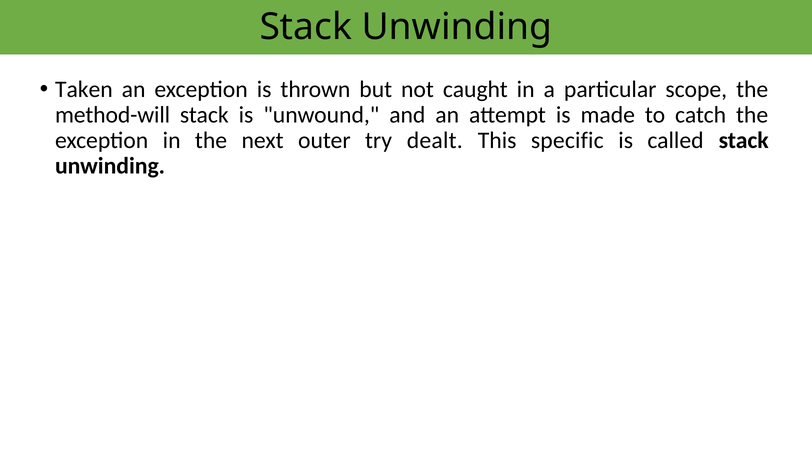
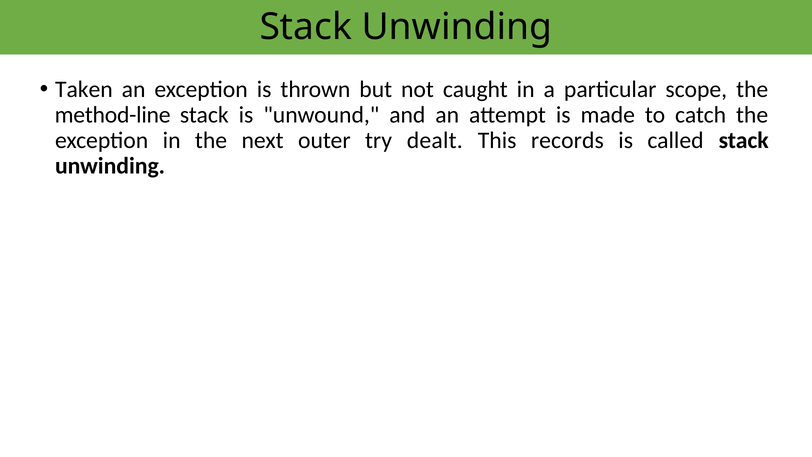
method-will: method-will -> method-line (113, 115)
specific: specific -> records (567, 141)
